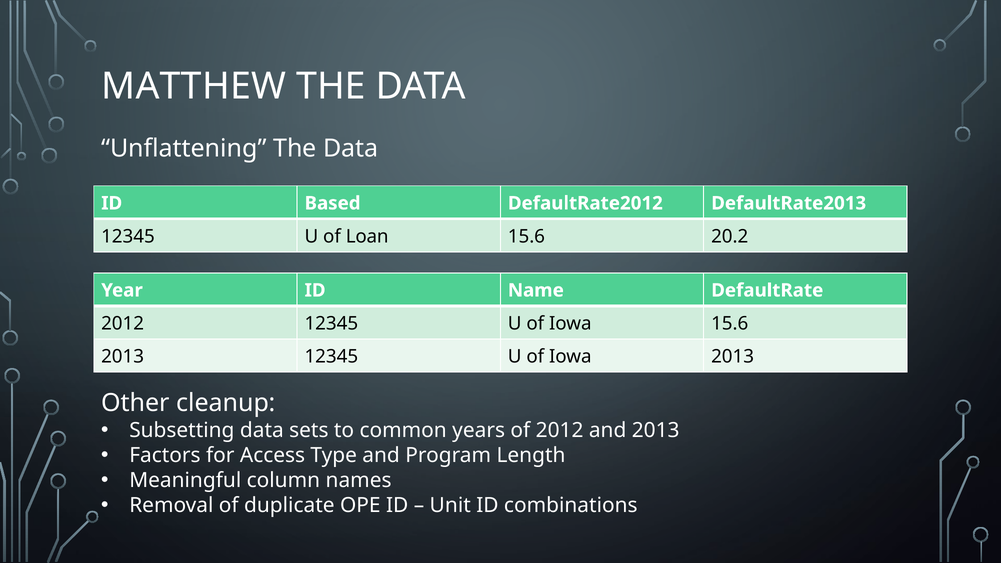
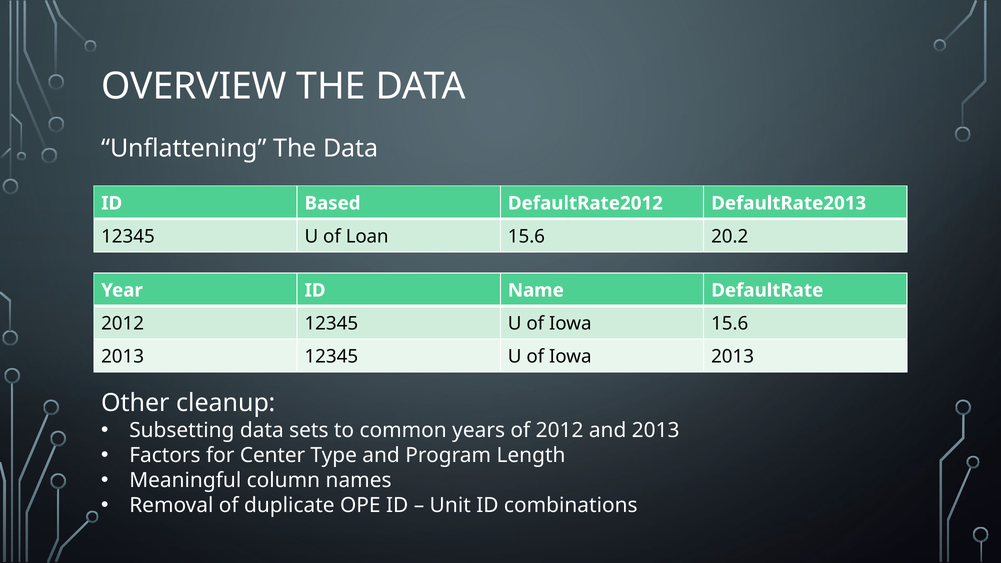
MATTHEW: MATTHEW -> OVERVIEW (194, 86)
Access: Access -> Center (273, 456)
